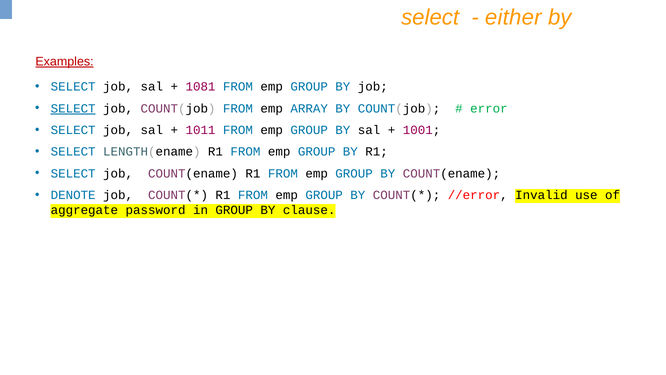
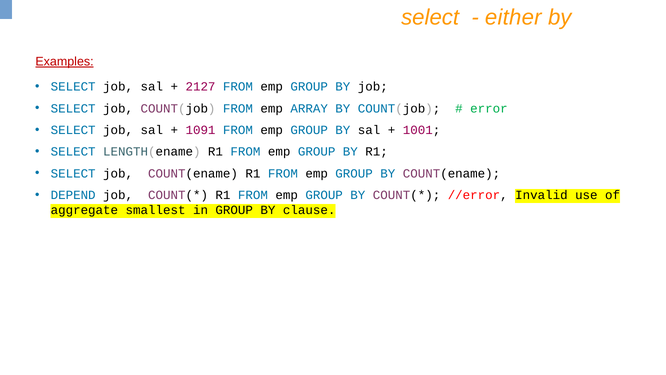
1081: 1081 -> 2127 (201, 87)
SELECT underline: present -> none (73, 108)
1011: 1011 -> 1091 (201, 130)
DENOTE: DENOTE -> DEPEND (73, 195)
password: password -> smallest (156, 210)
